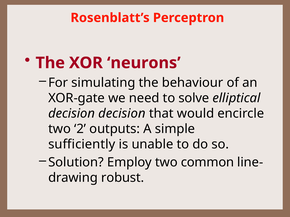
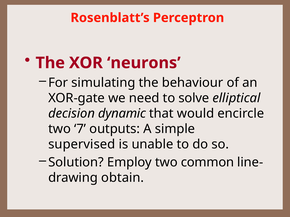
decision decision: decision -> dynamic (122, 114)
2: 2 -> 7 (80, 129)
sufficiently: sufficiently -> supervised (82, 145)
robust: robust -> obtain (123, 178)
